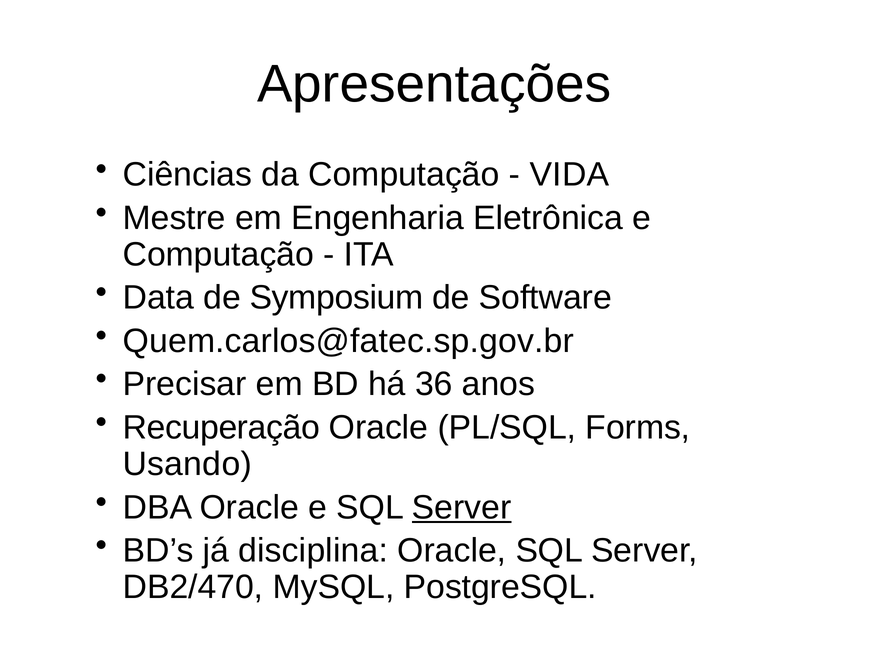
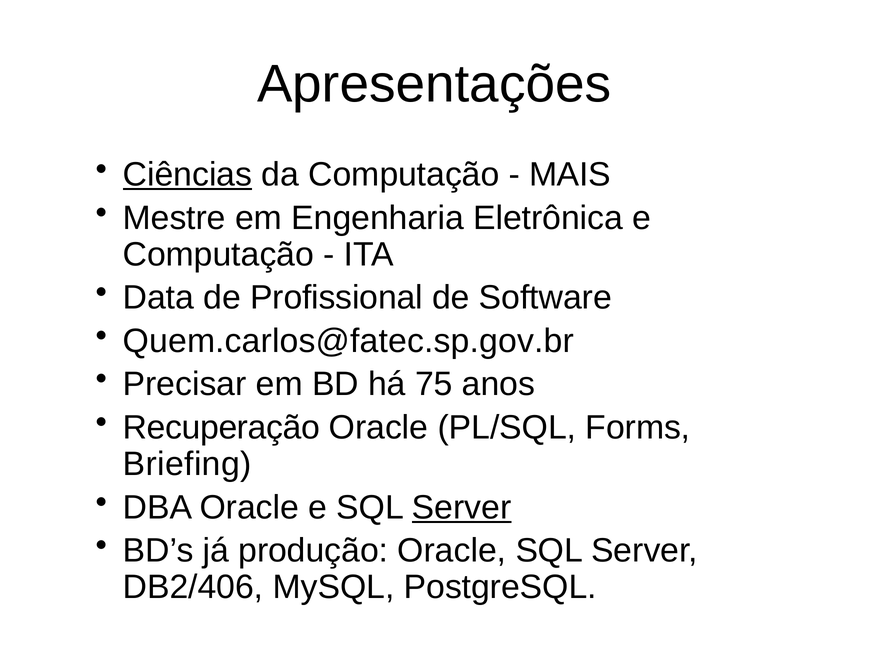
Ciências underline: none -> present (187, 174)
VIDA: VIDA -> MAIS (570, 174)
Symposium: Symposium -> Profissional (336, 298)
36: 36 -> 75 (434, 384)
Usando: Usando -> Briefing (187, 464)
disciplina: disciplina -> produção (313, 550)
DB2/470: DB2/470 -> DB2/406 (193, 587)
